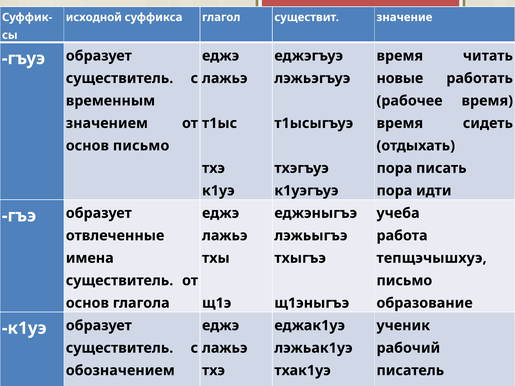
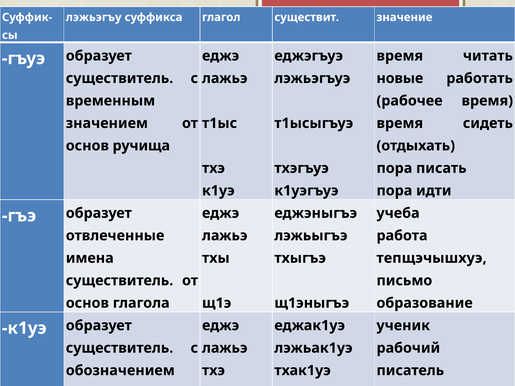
исходной: исходной -> лэжьэгъу (94, 17)
основ письмо: письмо -> ручища (141, 146)
